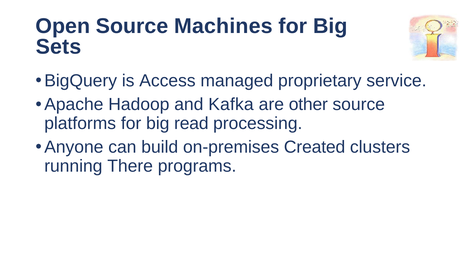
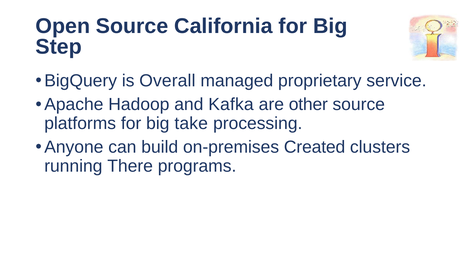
Machines: Machines -> California (224, 26)
Sets: Sets -> Step (59, 47)
Access: Access -> Overall (167, 81)
read: read -> take (191, 123)
